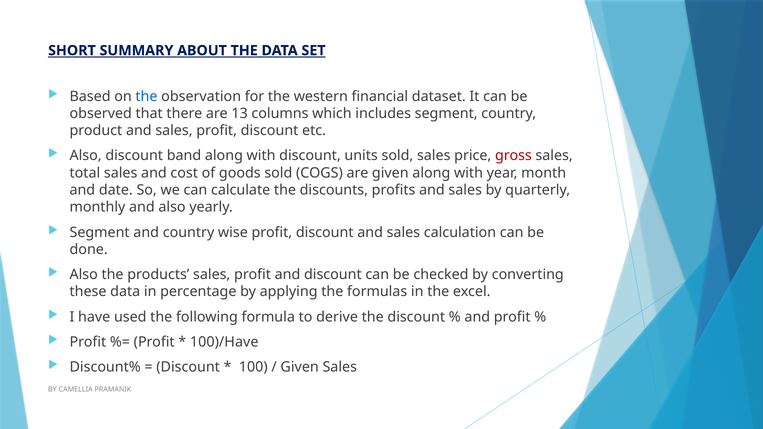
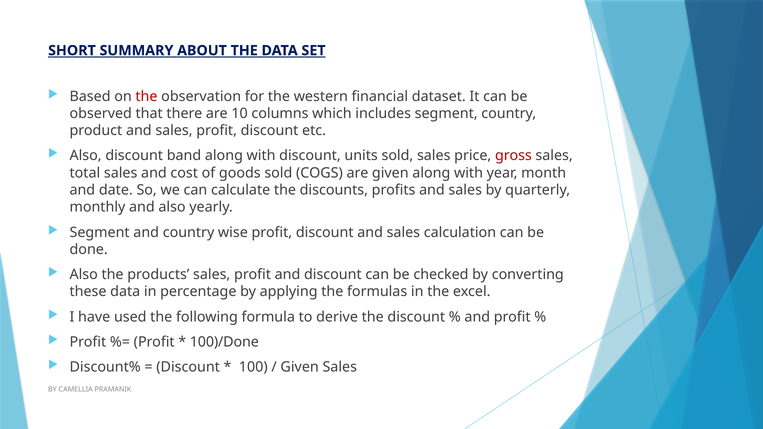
the colour: blue -> red (146, 96)
13: 13 -> 10 (240, 114)
100)/Have: 100)/Have -> 100)/Done (224, 342)
